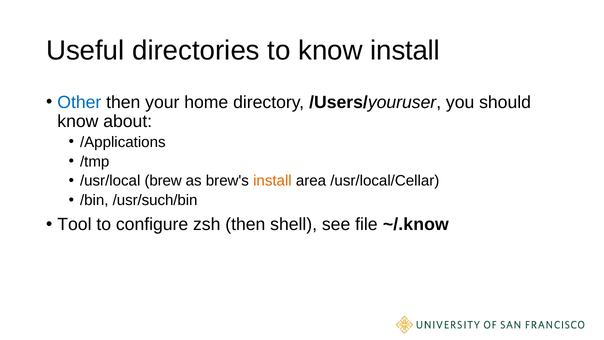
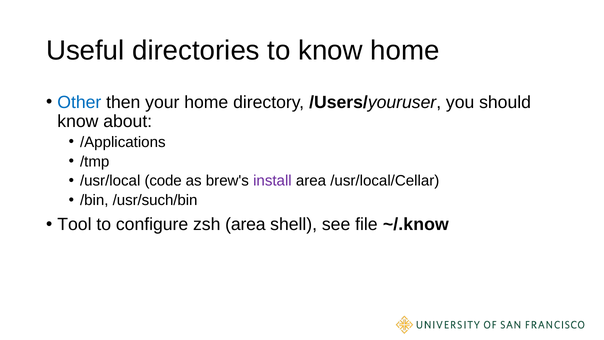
know install: install -> home (405, 51)
brew: brew -> code (163, 181)
install colour: orange -> purple (272, 181)
zsh then: then -> area (245, 224)
